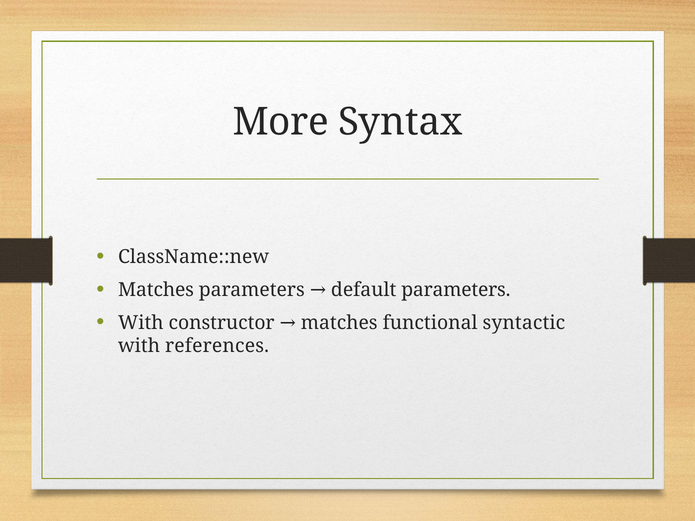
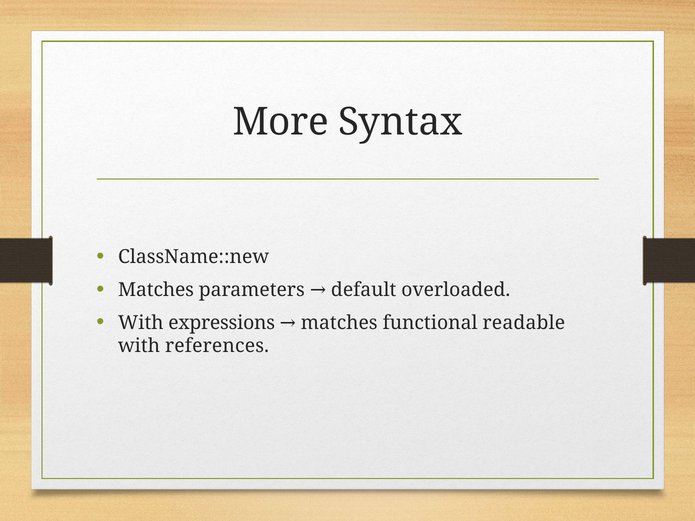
default parameters: parameters -> overloaded (456, 290)
constructor: constructor -> expressions (222, 323)
syntactic: syntactic -> readable (524, 323)
